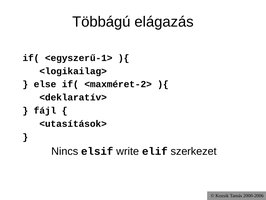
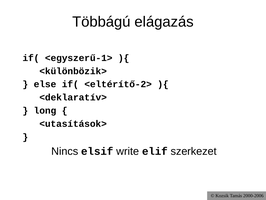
<logikailag>: <logikailag> -> <különbözik> (73, 71)
<maxméret-2>: <maxméret-2> -> <eltérítő-2> (118, 84)
fájl: fájl -> long (45, 110)
